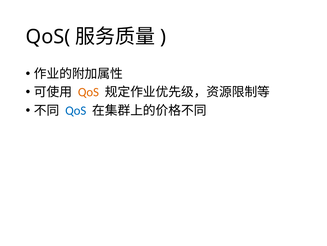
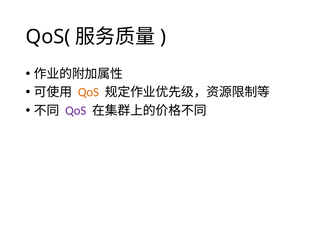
QoS colour: blue -> purple (76, 110)
